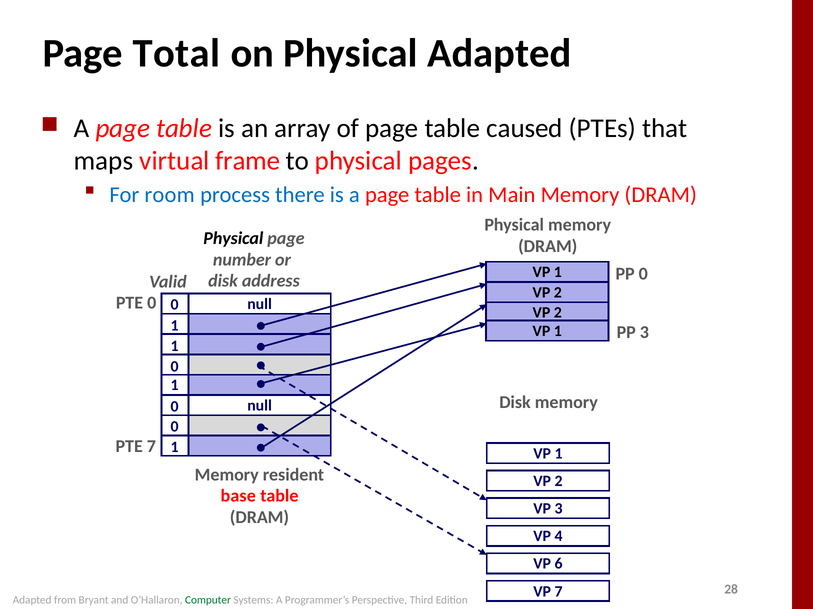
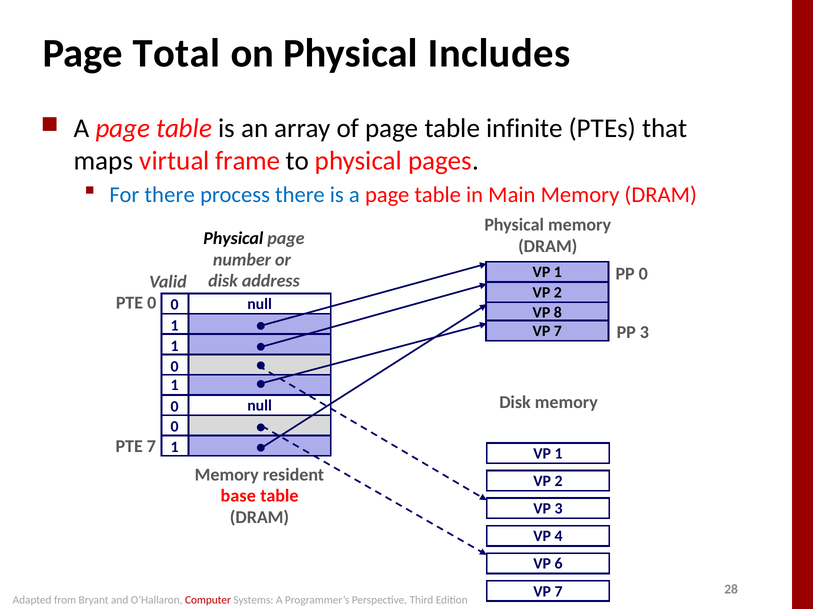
Physical Adapted: Adapted -> Includes (499, 53)
caused: caused -> infinite (525, 129)
For room: room -> there (170, 195)
2: 2 -> 8 (558, 313)
1: 1 -> 7 (558, 332)
Computer colour: green -> red (208, 601)
